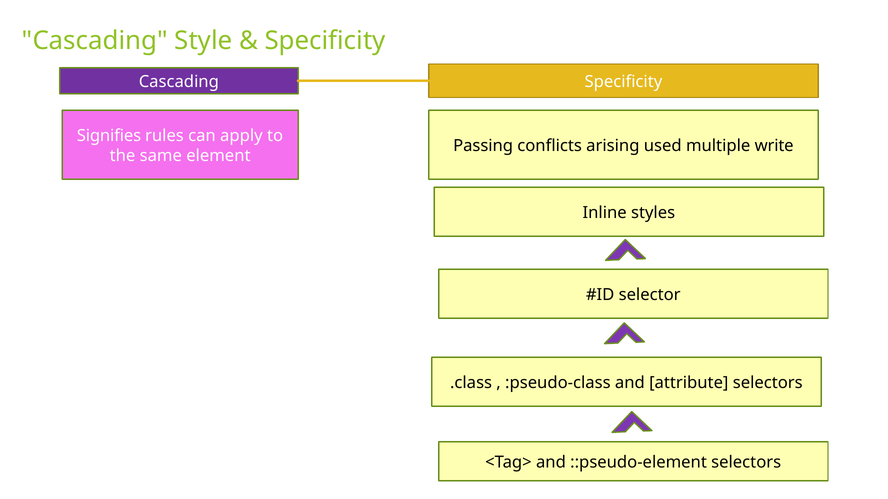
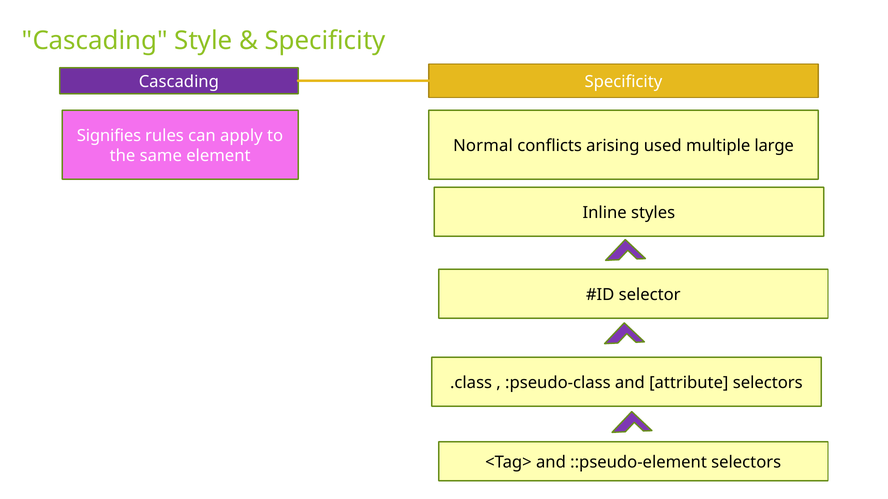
Passing: Passing -> Normal (483, 146)
write: write -> large (774, 146)
